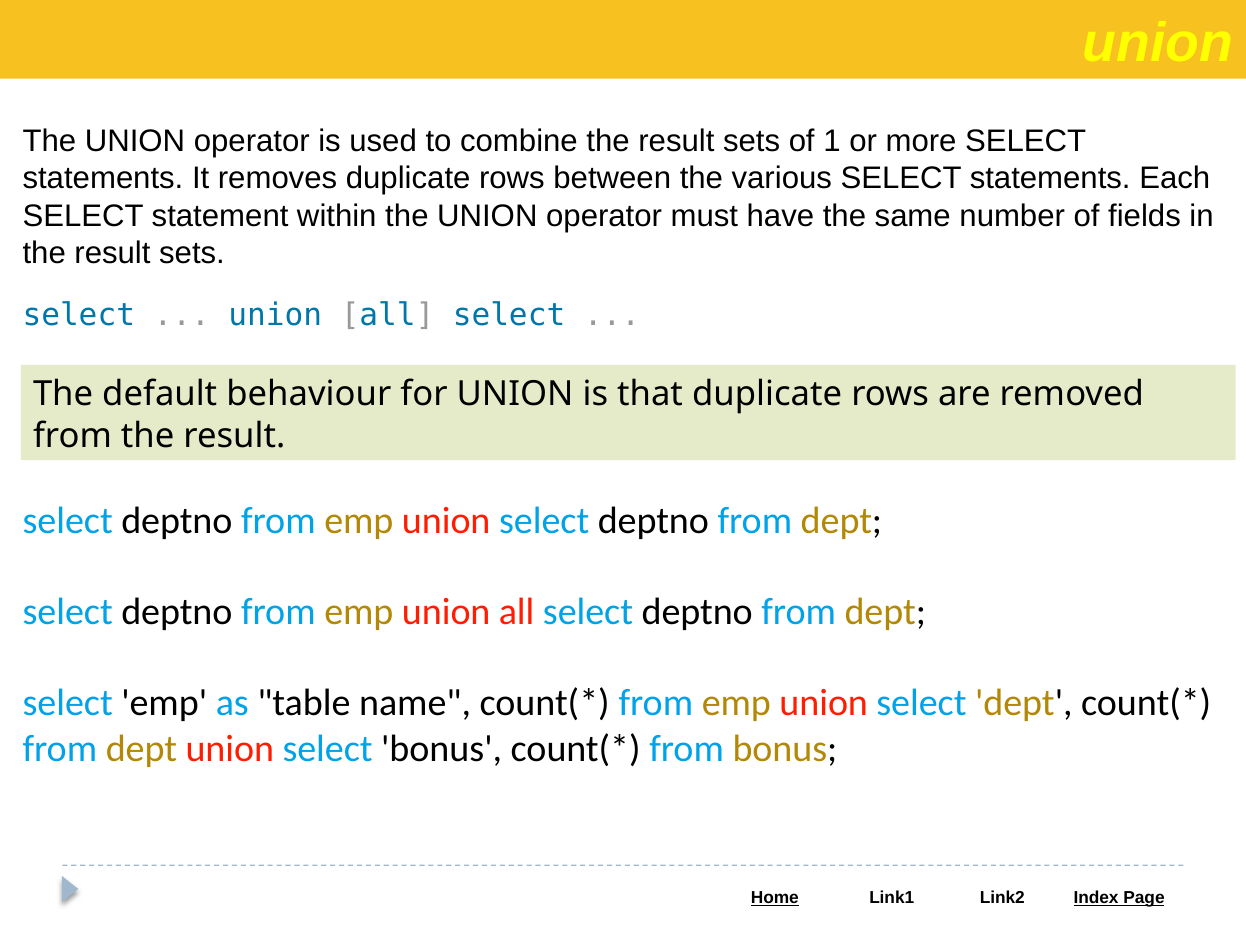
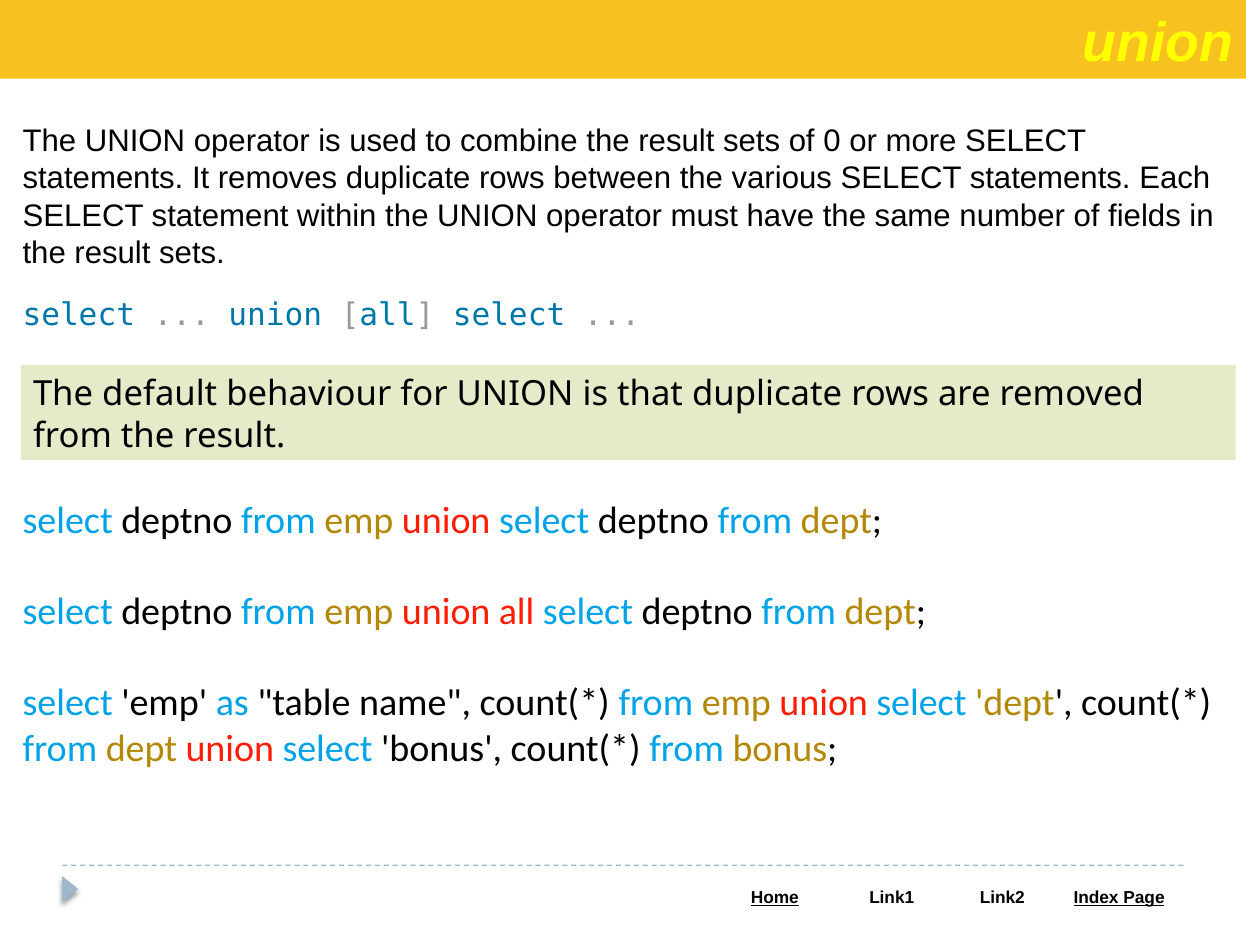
1: 1 -> 0 (832, 141)
